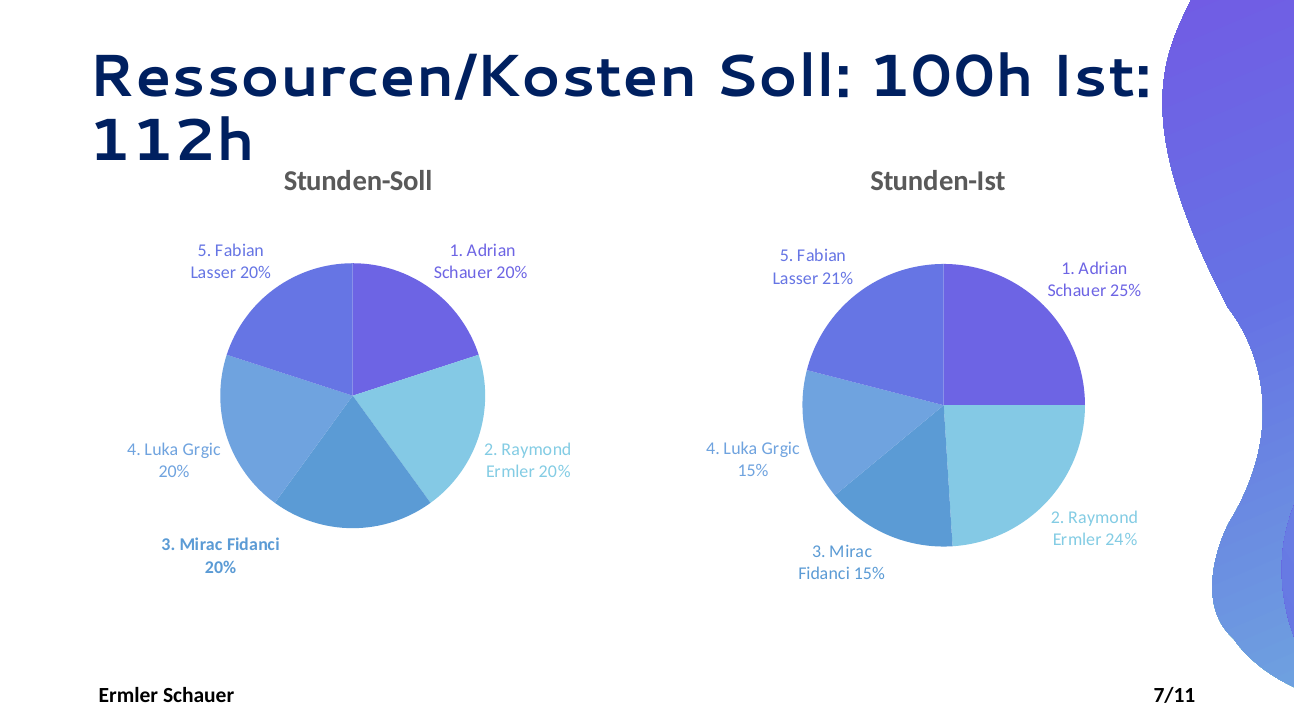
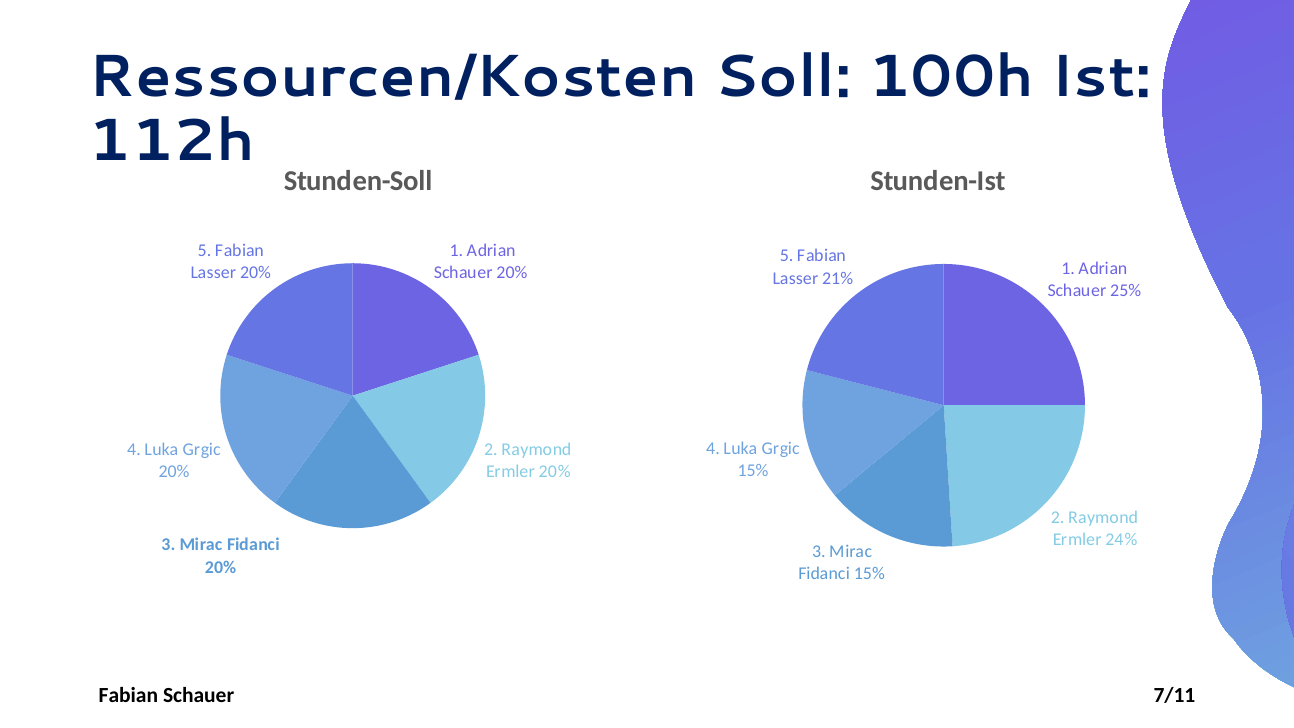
Ermler: Ermler -> Fabian (128, 696)
